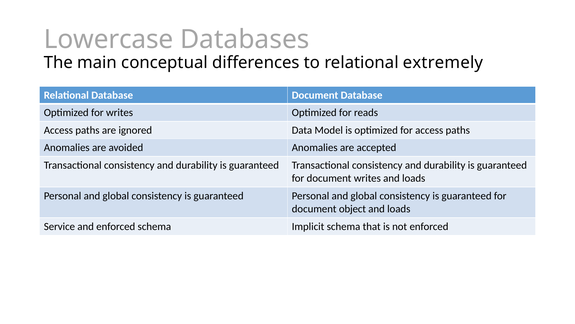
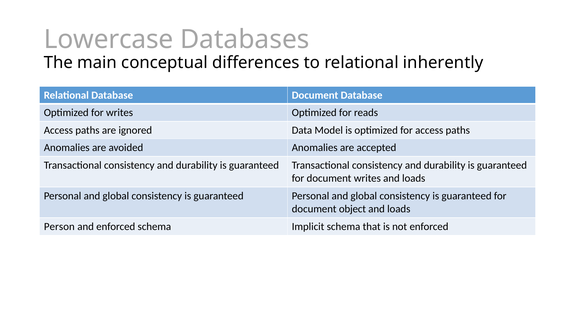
extremely: extremely -> inherently (443, 63)
Service: Service -> Person (59, 226)
